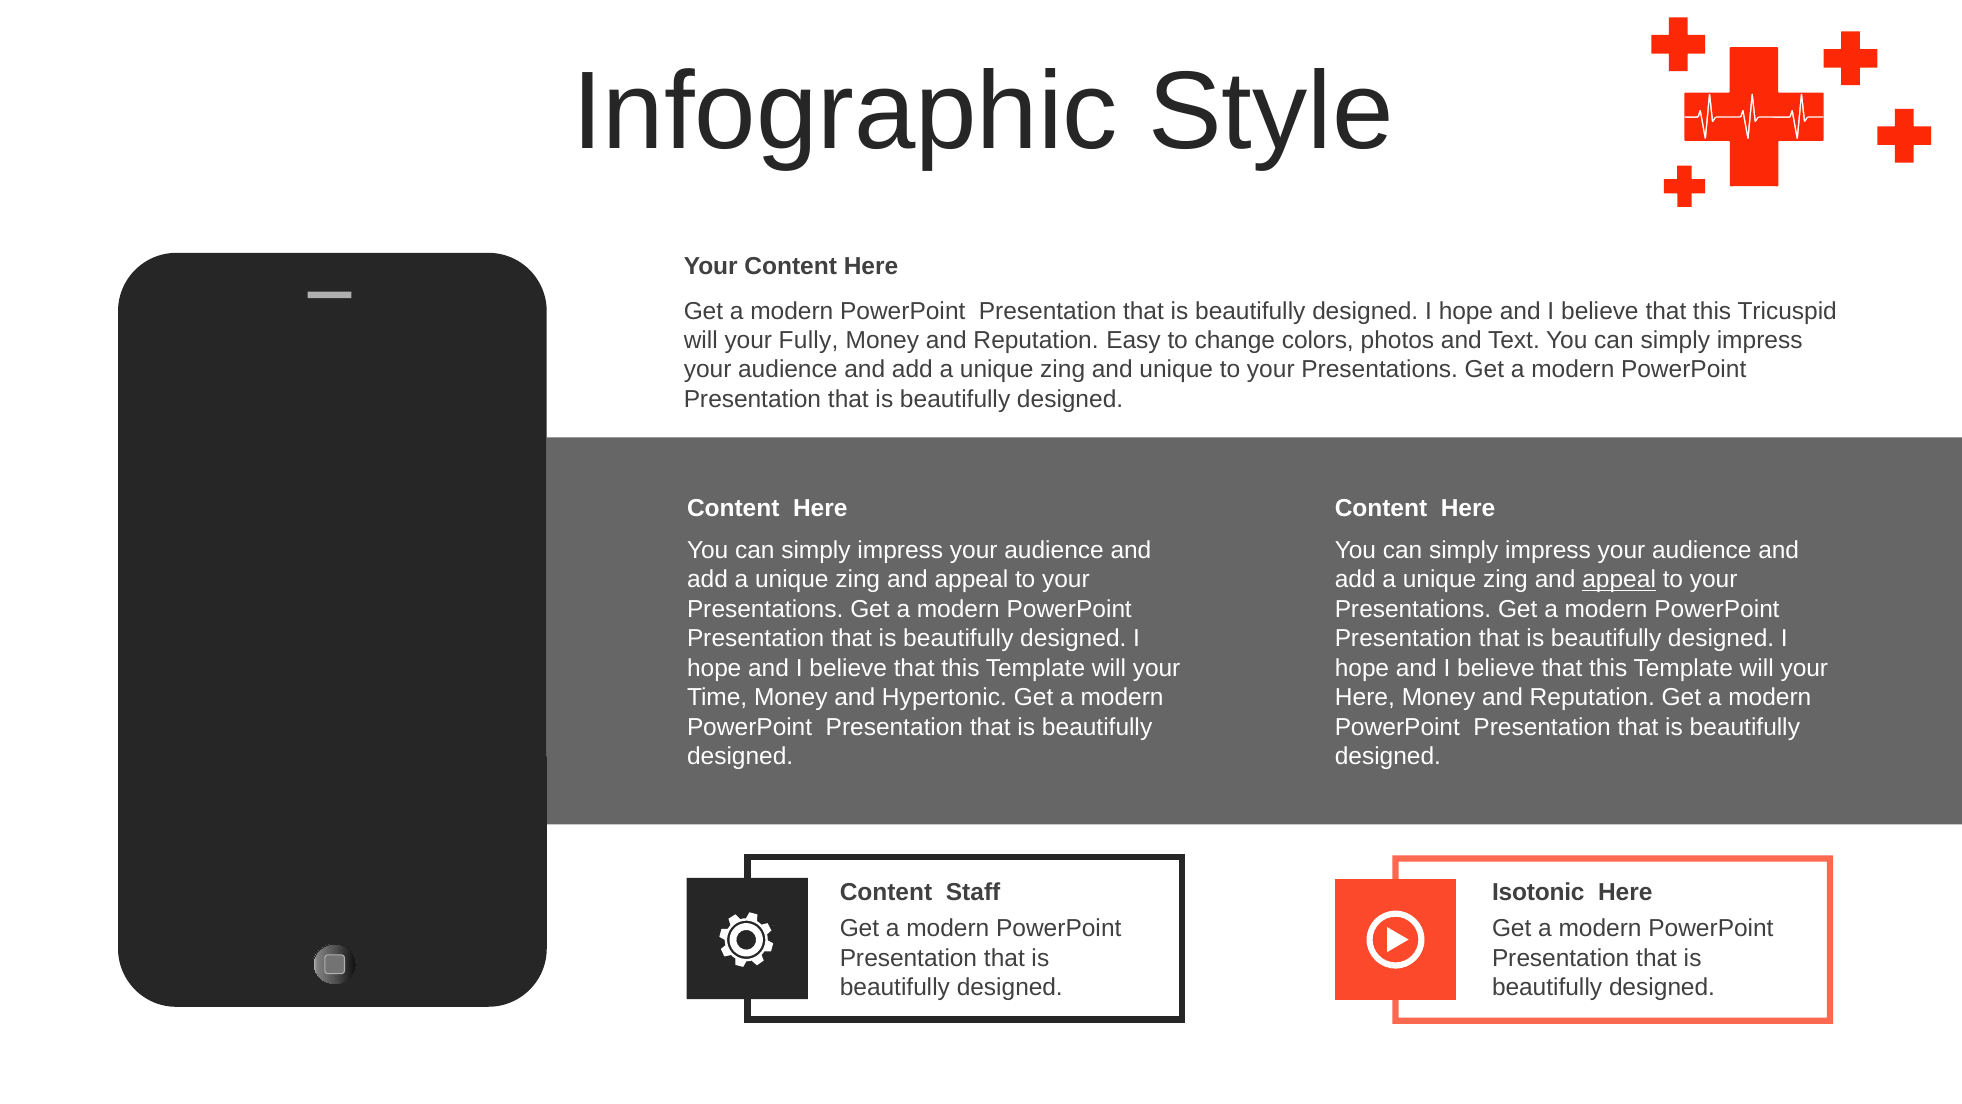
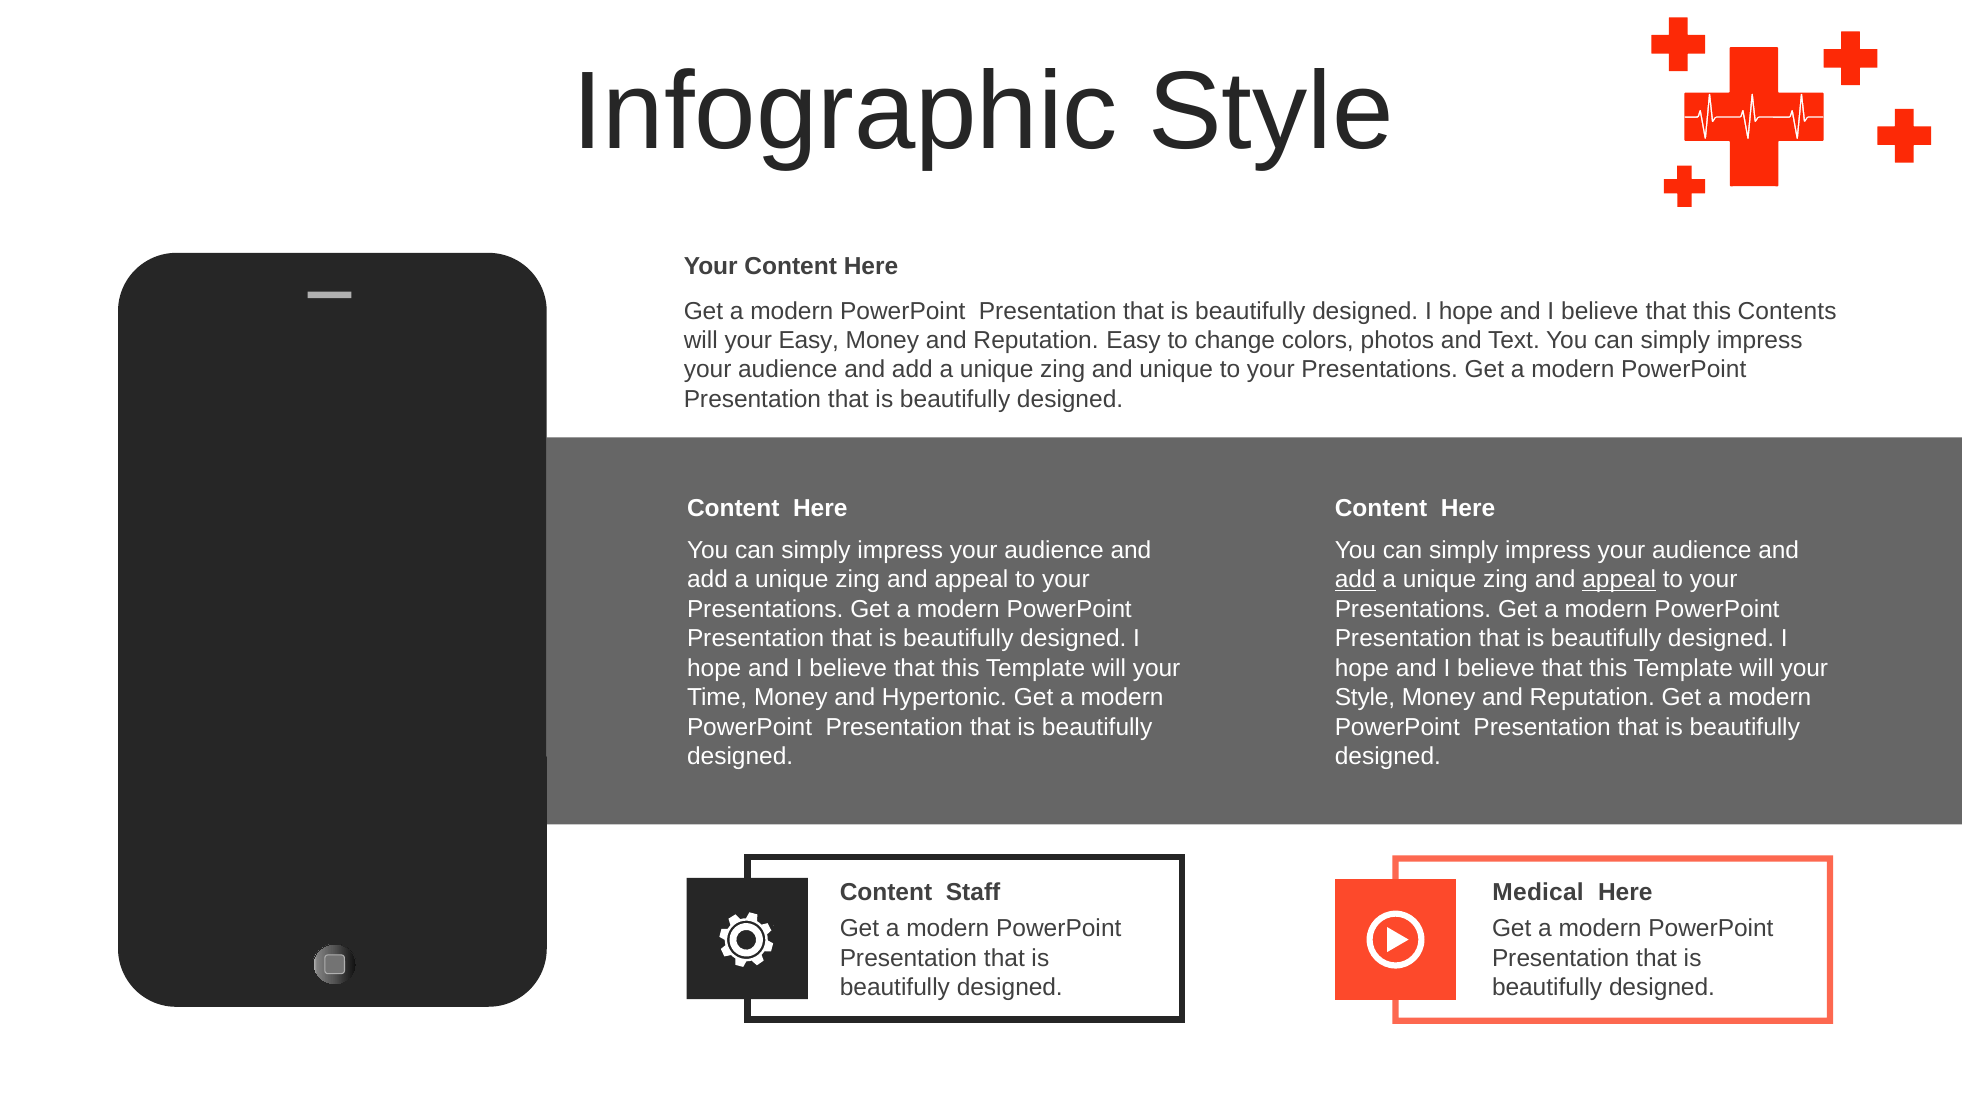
Tricuspid: Tricuspid -> Contents (1787, 311)
your Fully: Fully -> Easy (809, 340)
add underline: none -> present (1355, 580)
Here: Here -> Style (1365, 697)
Isotonic: Isotonic -> Medical (1538, 892)
